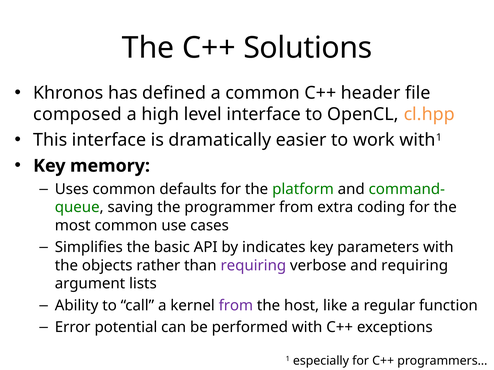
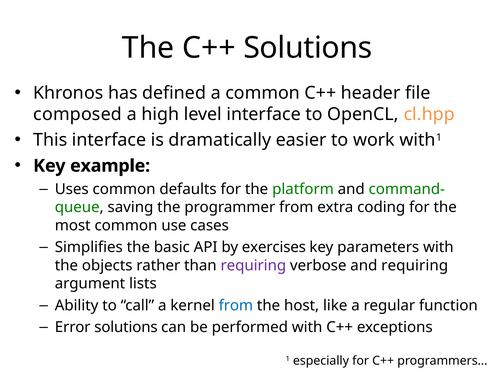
memory: memory -> example (110, 166)
indicates: indicates -> exercises (274, 248)
from colour: purple -> blue (236, 306)
Error potential: potential -> solutions (126, 328)
